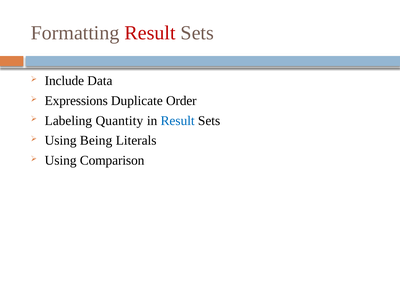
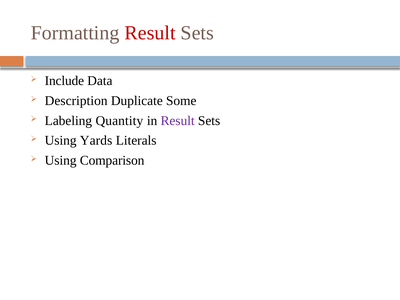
Expressions: Expressions -> Description (76, 101)
Order: Order -> Some (181, 101)
Result colour: blue -> purple (178, 121)
Being: Being -> Yards (96, 141)
